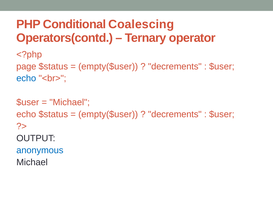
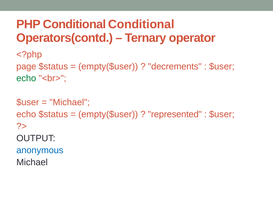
Conditional Coalescing: Coalescing -> Conditional (141, 24)
echo colour: blue -> green (26, 78)
decrements: decrements -> represented (175, 114)
